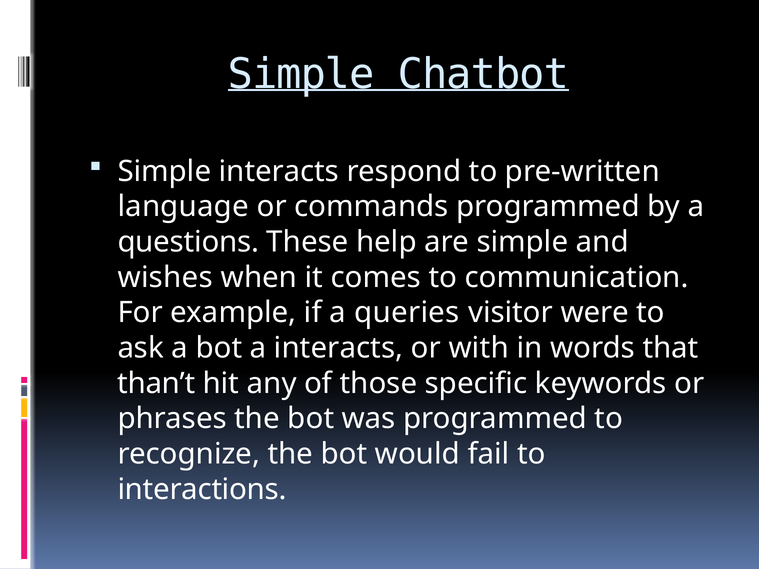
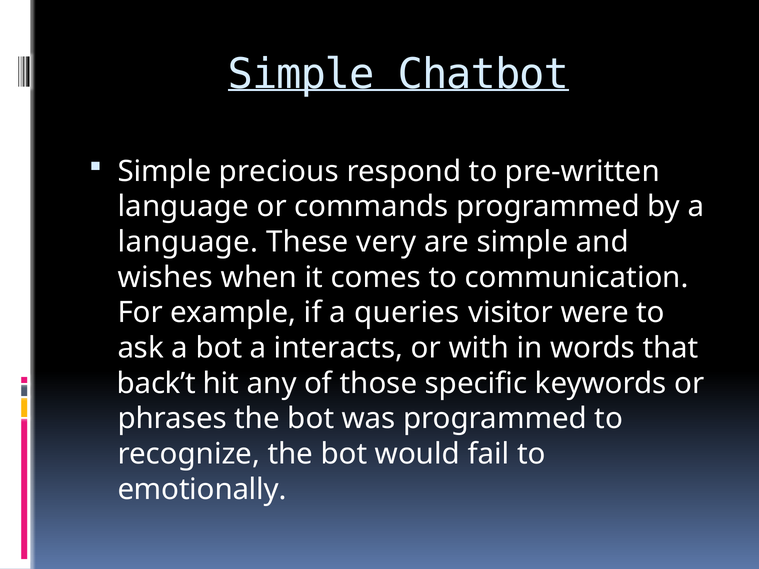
Simple interacts: interacts -> precious (279, 171)
questions: questions -> language (188, 242)
help: help -> very (386, 242)
than’t: than’t -> back’t (156, 384)
interactions: interactions -> emotionally (202, 490)
